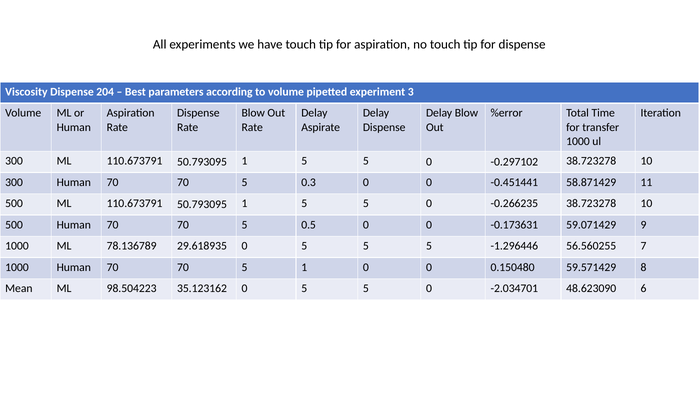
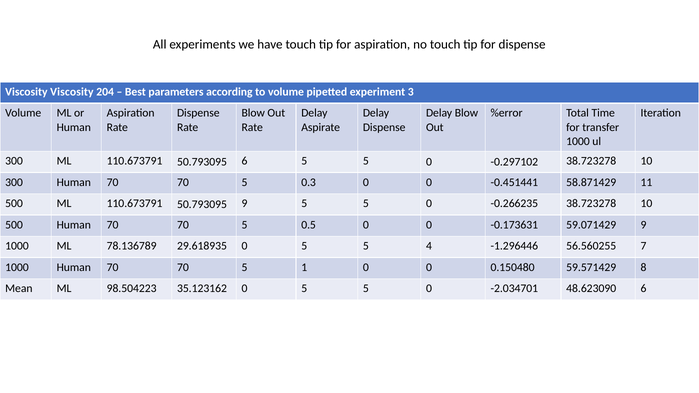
Viscosity Dispense: Dispense -> Viscosity (72, 92)
1: 1 -> 6 (245, 161)
1: 1 -> 9 (245, 204)
5 5 5: 5 -> 4 (429, 246)
